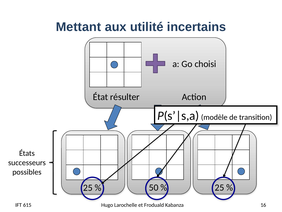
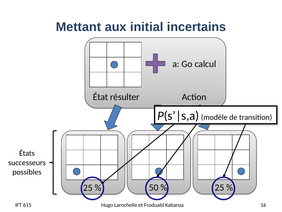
utilité: utilité -> initial (147, 27)
choisi: choisi -> calcul (205, 64)
